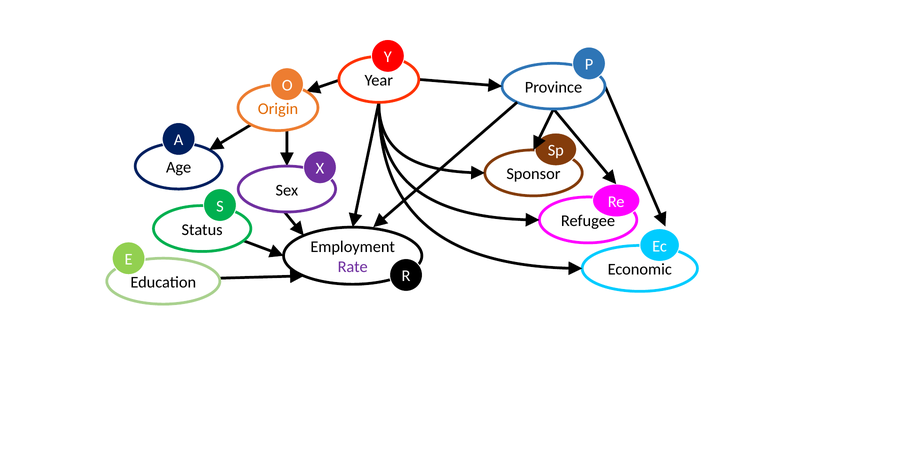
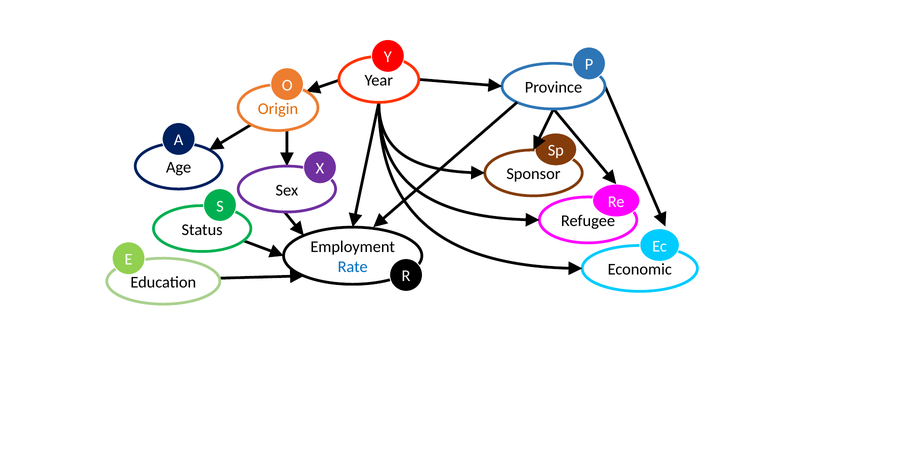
Rate colour: purple -> blue (353, 267)
